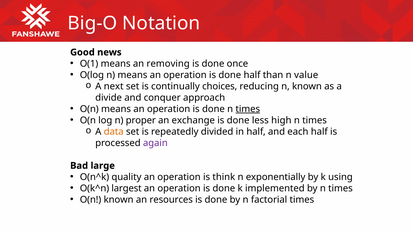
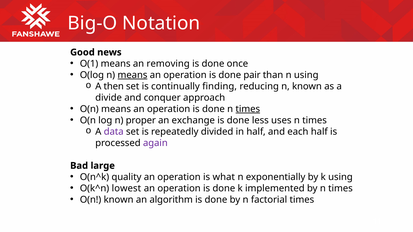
means underline: none -> present (132, 75)
done half: half -> pair (252, 75)
n value: value -> using (306, 75)
next: next -> then (114, 86)
choices: choices -> finding (220, 86)
high: high -> uses (281, 120)
data colour: orange -> purple (114, 132)
think: think -> what (224, 177)
largest: largest -> lowest (126, 189)
resources: resources -> algorithm (171, 200)
